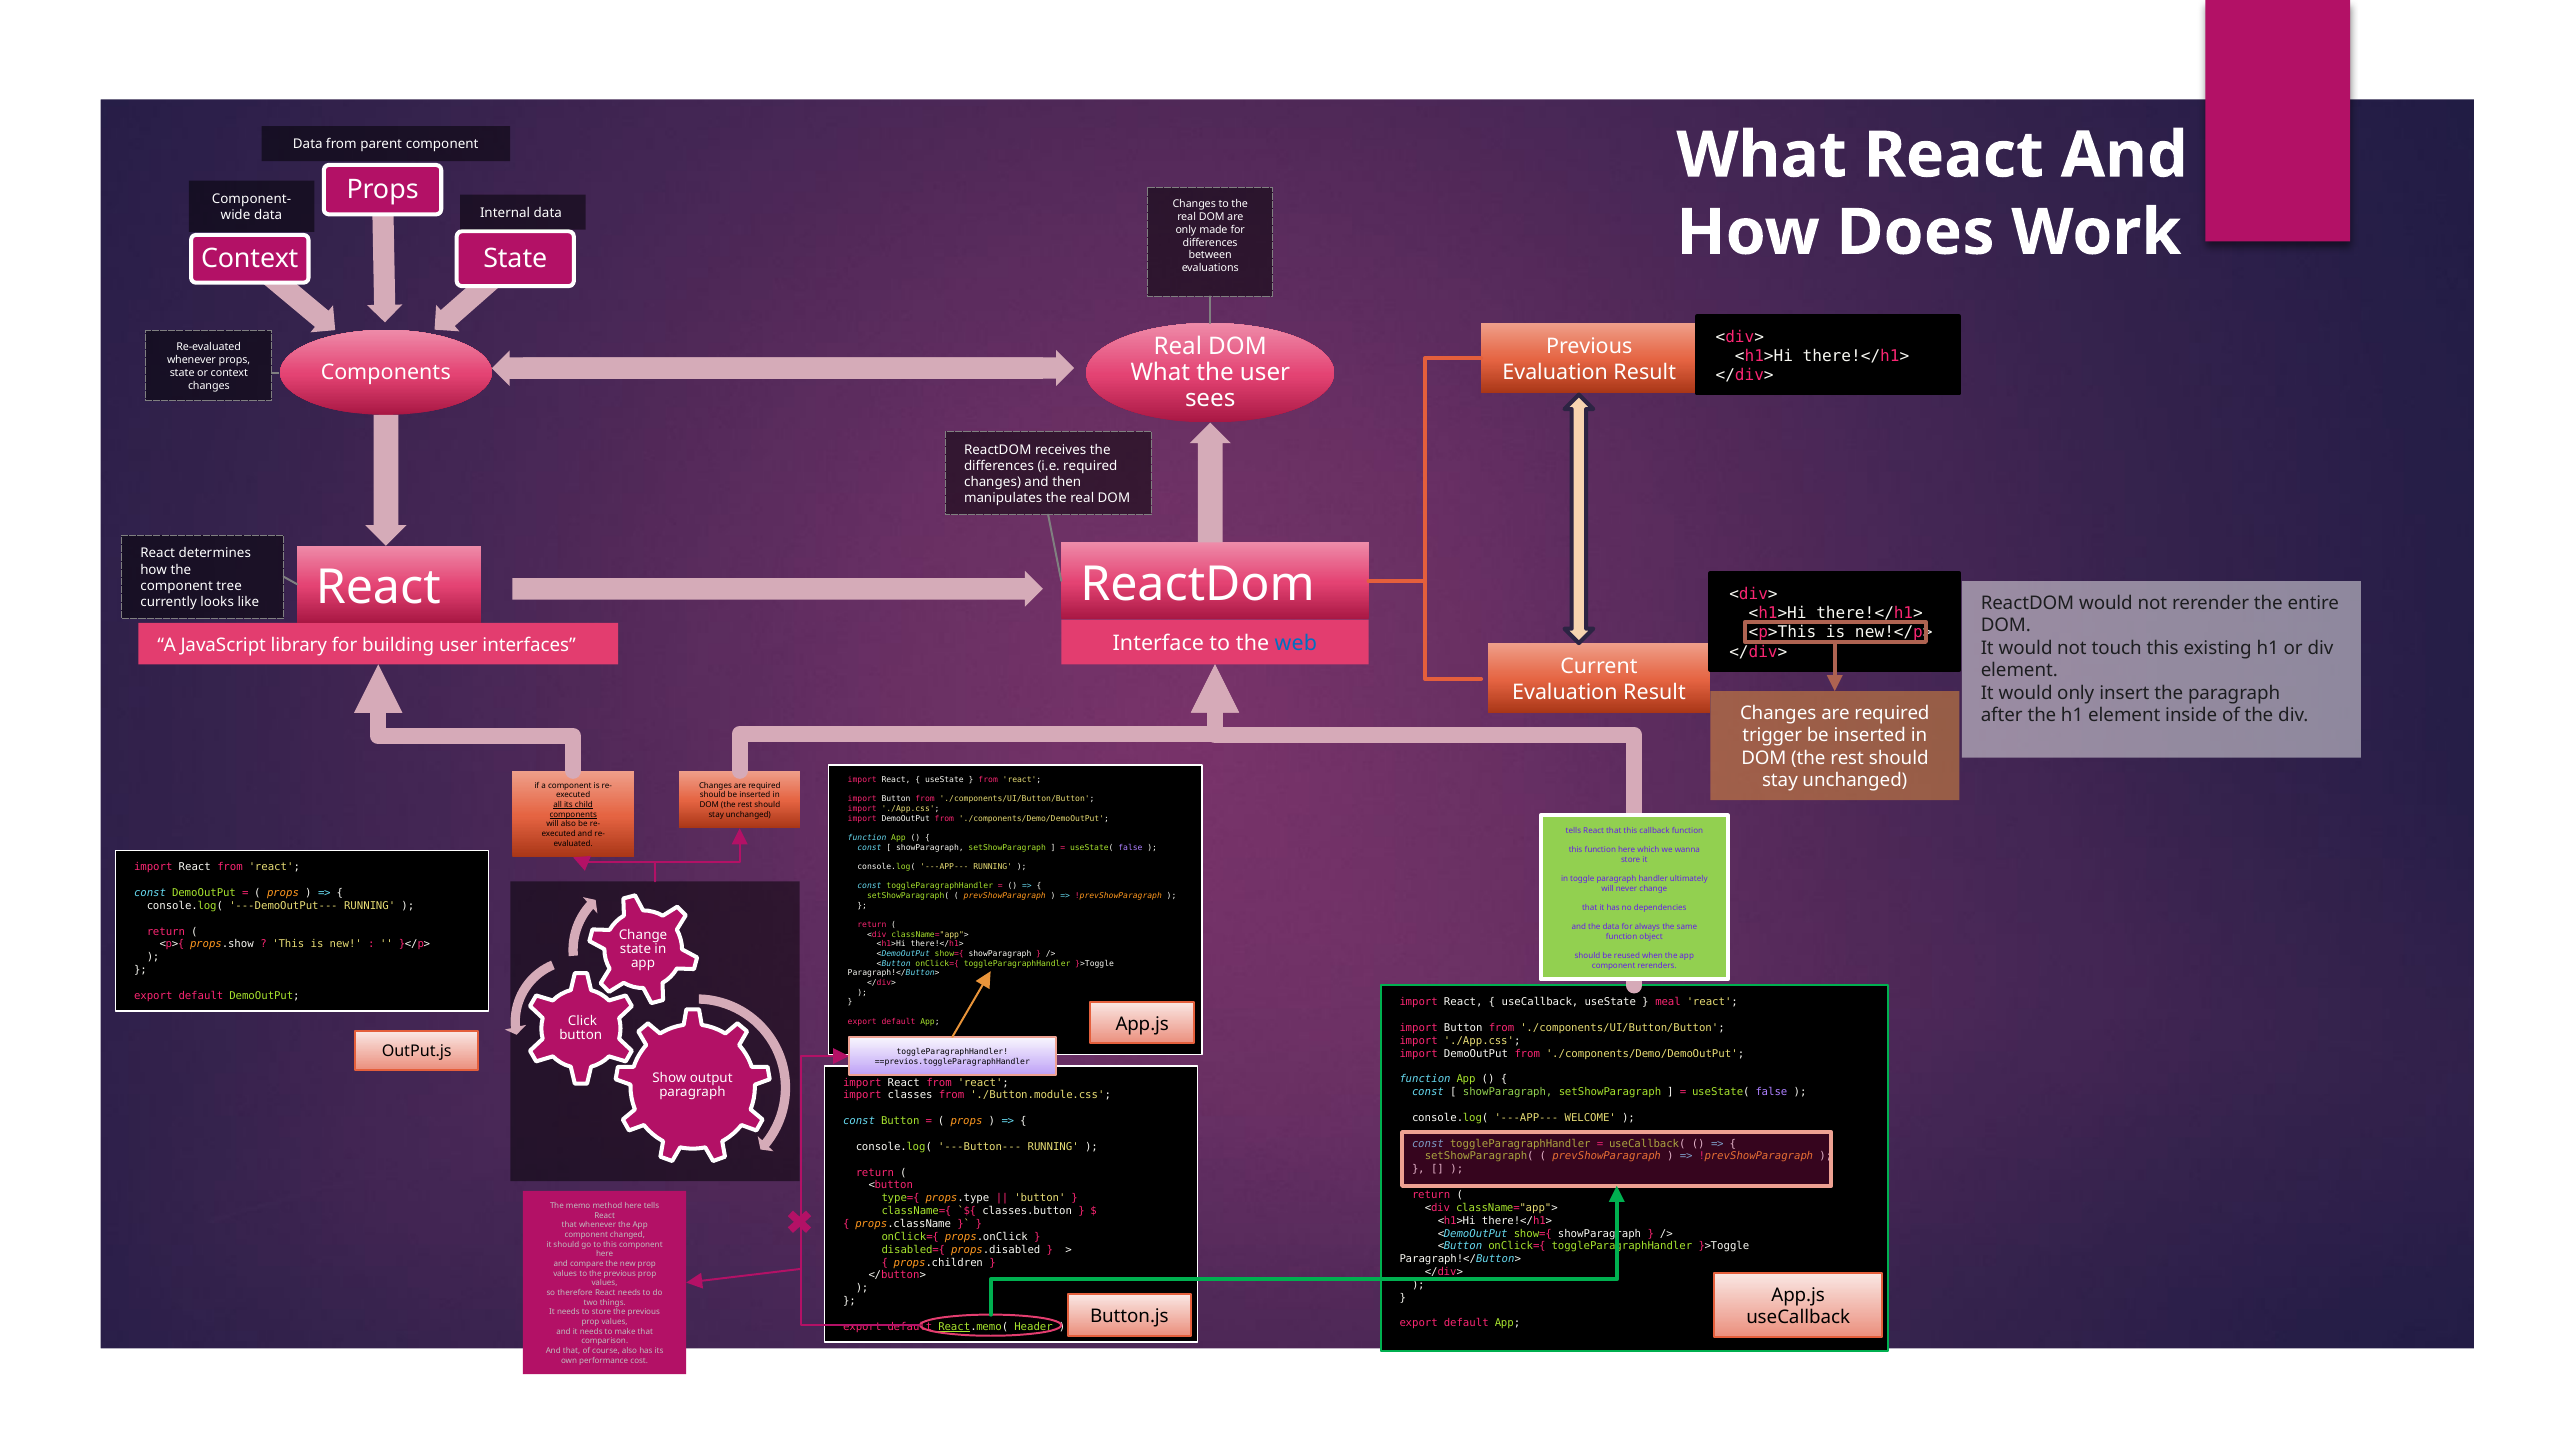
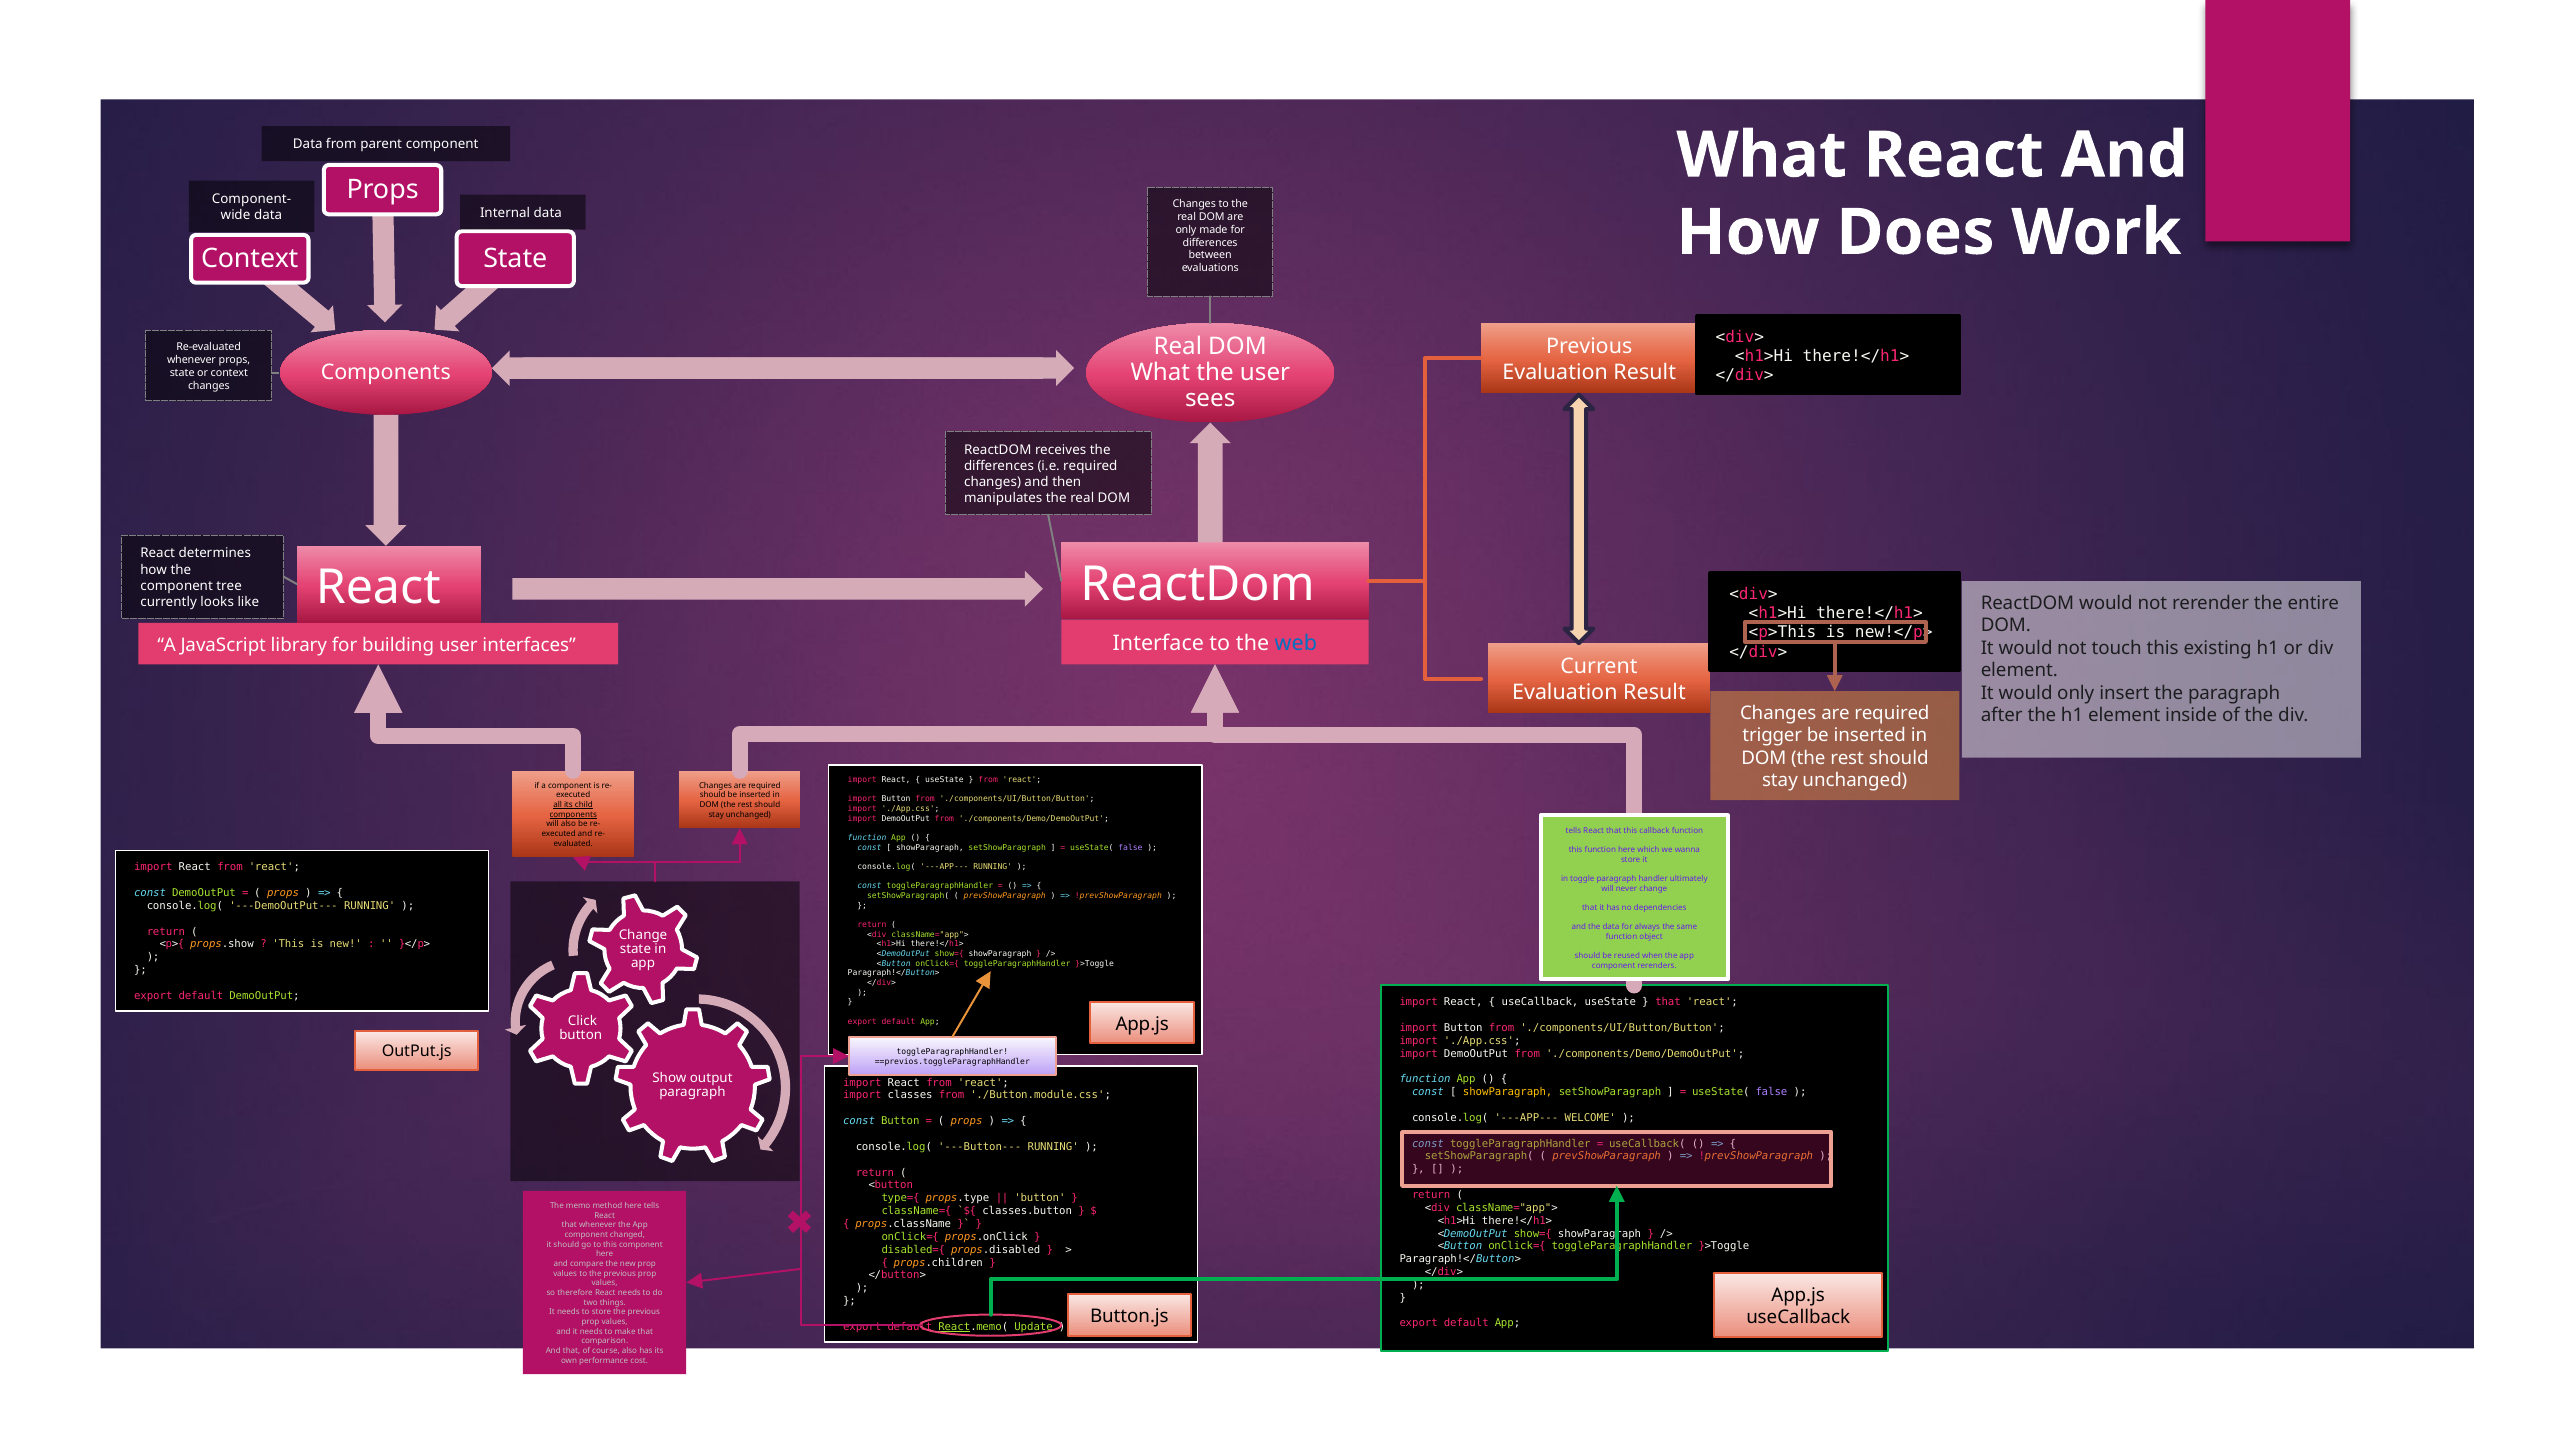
meal: meal -> that (1668, 1002)
showParagraph colour: light green -> yellow (1508, 1092)
Header: Header -> Update (1034, 1327)
